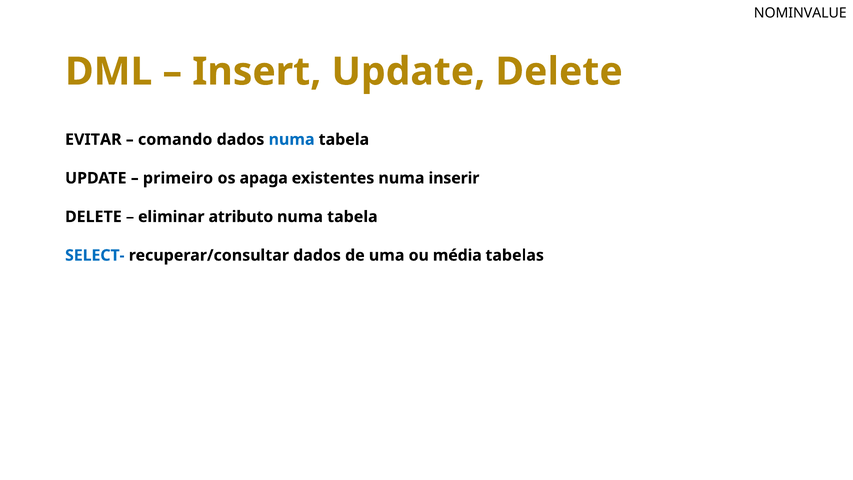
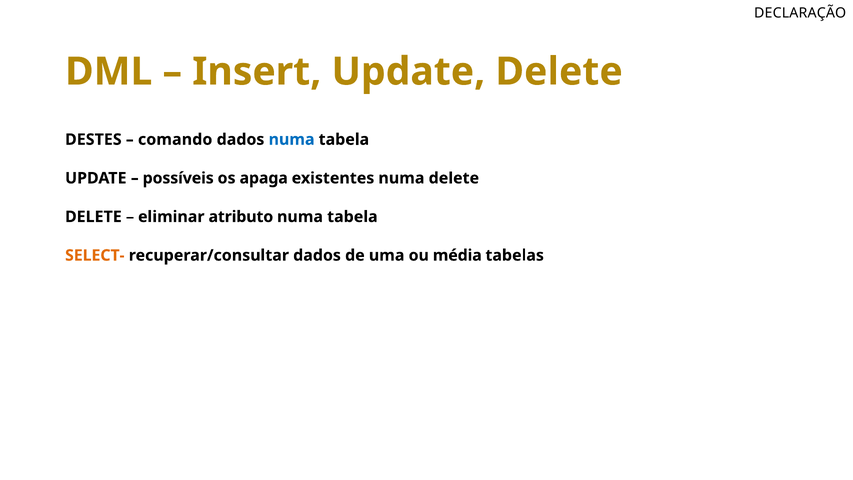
NOMINVALUE: NOMINVALUE -> DECLARAÇÃO (800, 13)
EVITAR: EVITAR -> DESTES (93, 139)
primeiro: primeiro -> possíveis (178, 178)
numa inserir: inserir -> delete (454, 178)
SELECT- colour: blue -> orange (95, 255)
